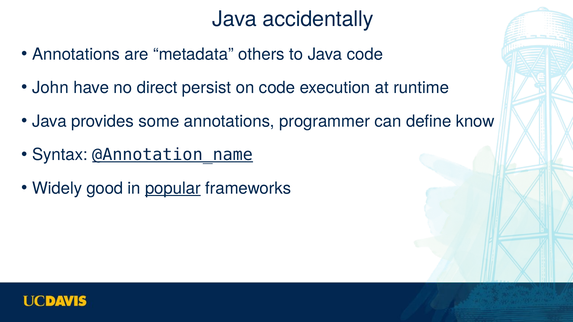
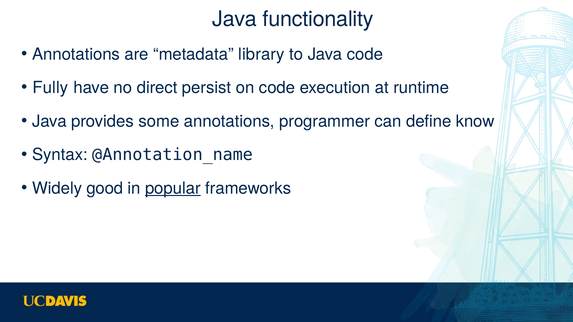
accidentally: accidentally -> functionality (318, 19)
others: others -> library (261, 54)
John: John -> Fully (50, 88)
@Annotation_name underline: present -> none (173, 155)
